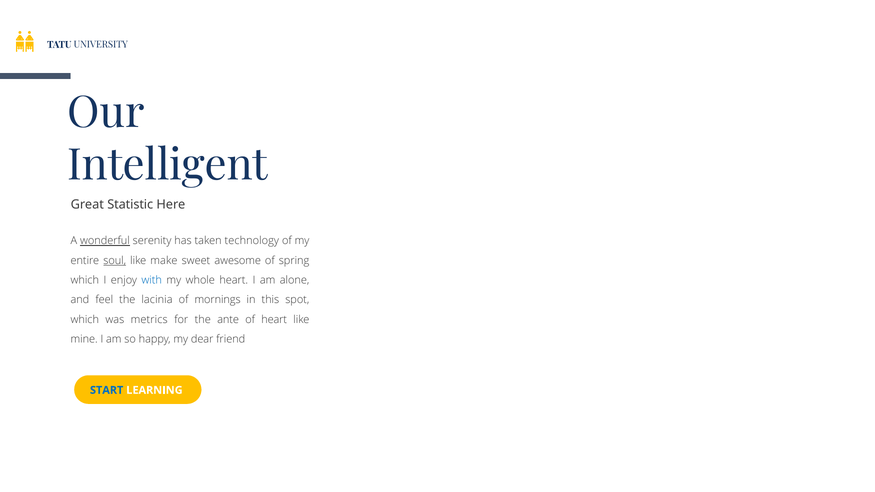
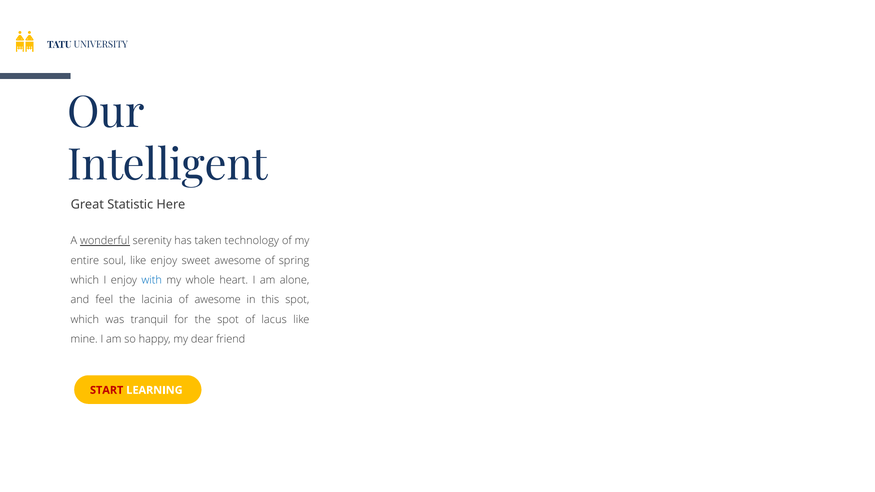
soul underline: present -> none (115, 261)
like make: make -> enjoy (164, 261)
of mornings: mornings -> awesome (218, 300)
metrics: metrics -> tranquil (149, 320)
the ante: ante -> spot (228, 320)
of heart: heart -> lacus (274, 320)
START colour: blue -> red (107, 390)
